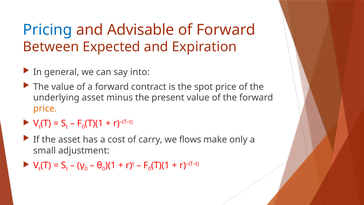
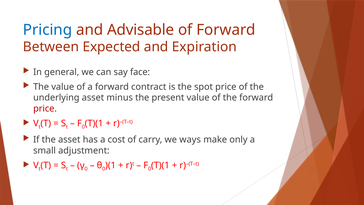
into: into -> face (140, 72)
price colour: orange -> red (45, 109)
flows: flows -> ways (190, 139)
